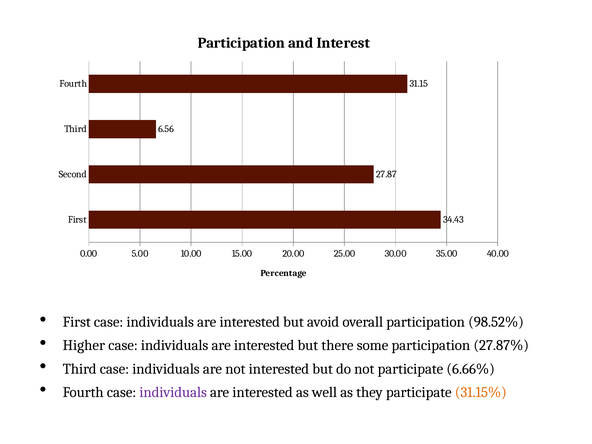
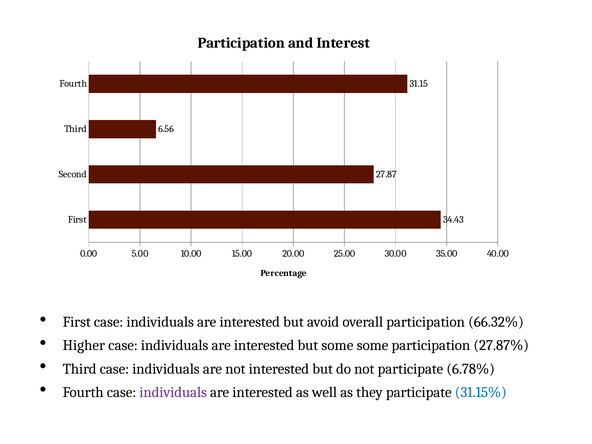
98.52%: 98.52% -> 66.32% (496, 322)
but there: there -> some (337, 345)
6.66%: 6.66% -> 6.78% (471, 369)
31.15% colour: orange -> blue (481, 392)
